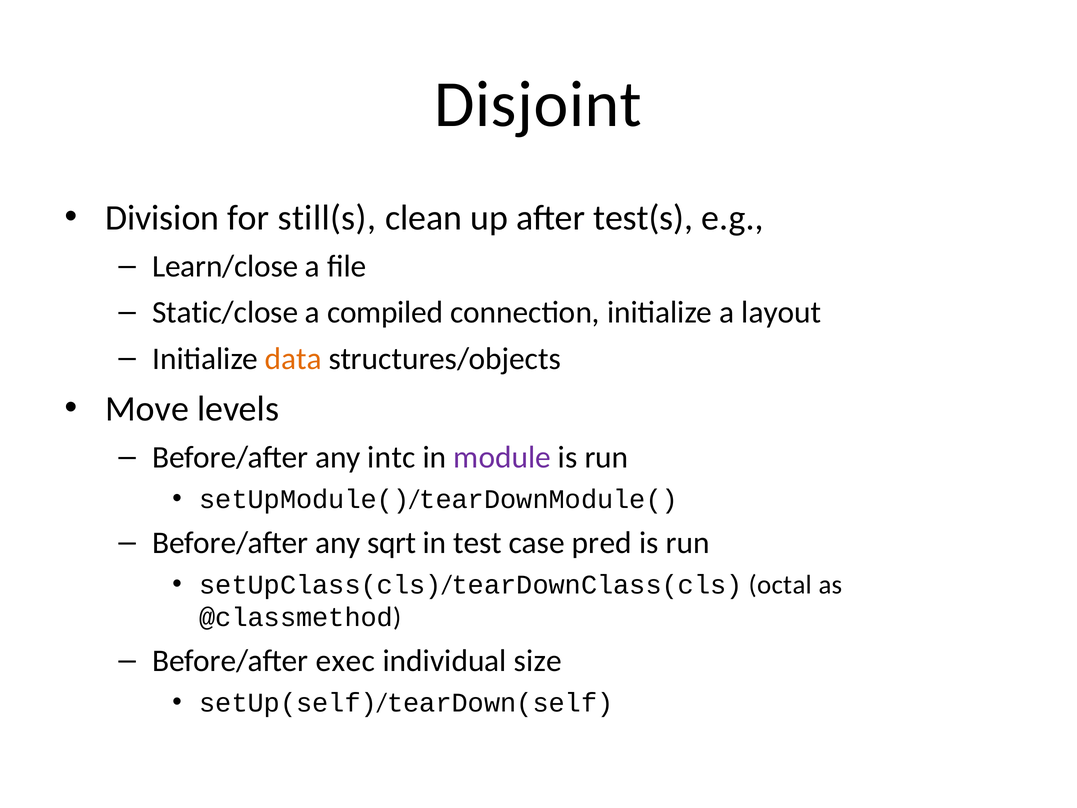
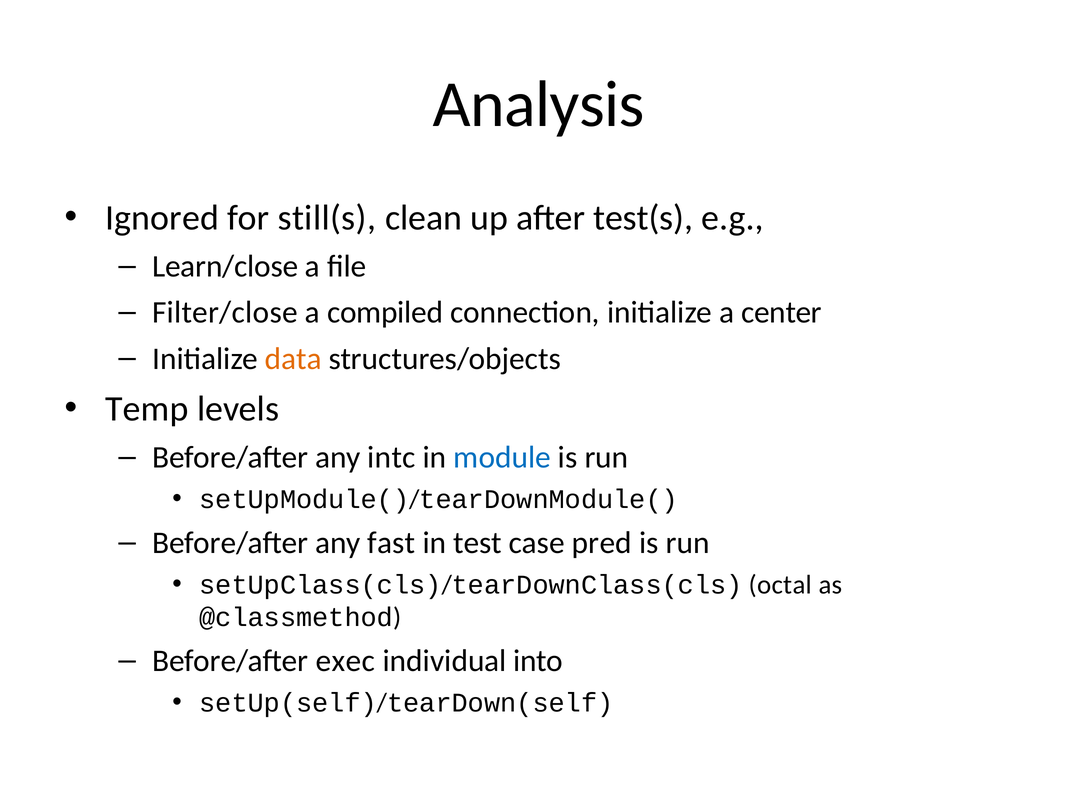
Disjoint: Disjoint -> Analysis (539, 104)
Division: Division -> Ignored (162, 218)
Static/close: Static/close -> Filter/close (225, 312)
layout: layout -> center (781, 312)
Move: Move -> Temp (147, 409)
module colour: purple -> blue (502, 457)
sqrt: sqrt -> fast (391, 543)
size: size -> into (538, 661)
